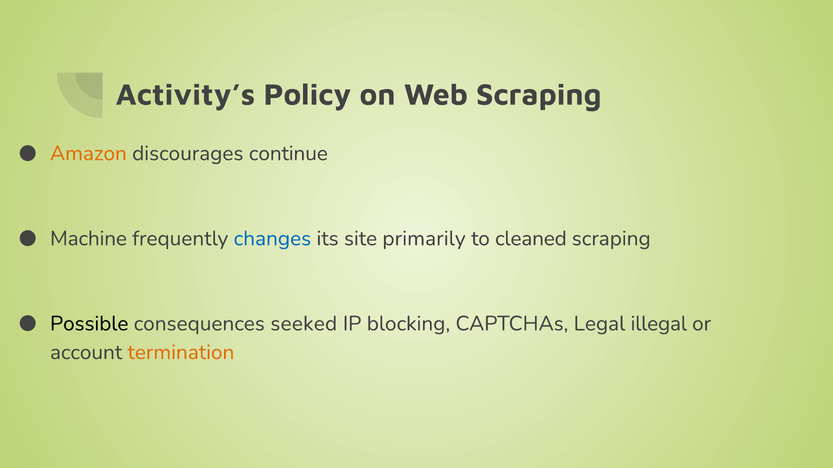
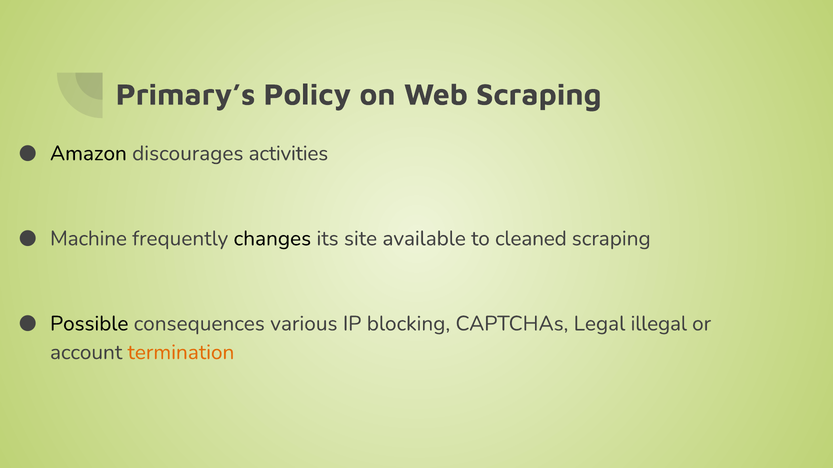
Activity’s: Activity’s -> Primary’s (186, 95)
Amazon colour: orange -> black (88, 154)
continue: continue -> activities (288, 154)
changes colour: blue -> black (272, 239)
primarily: primarily -> available (424, 239)
seeked: seeked -> various (304, 324)
